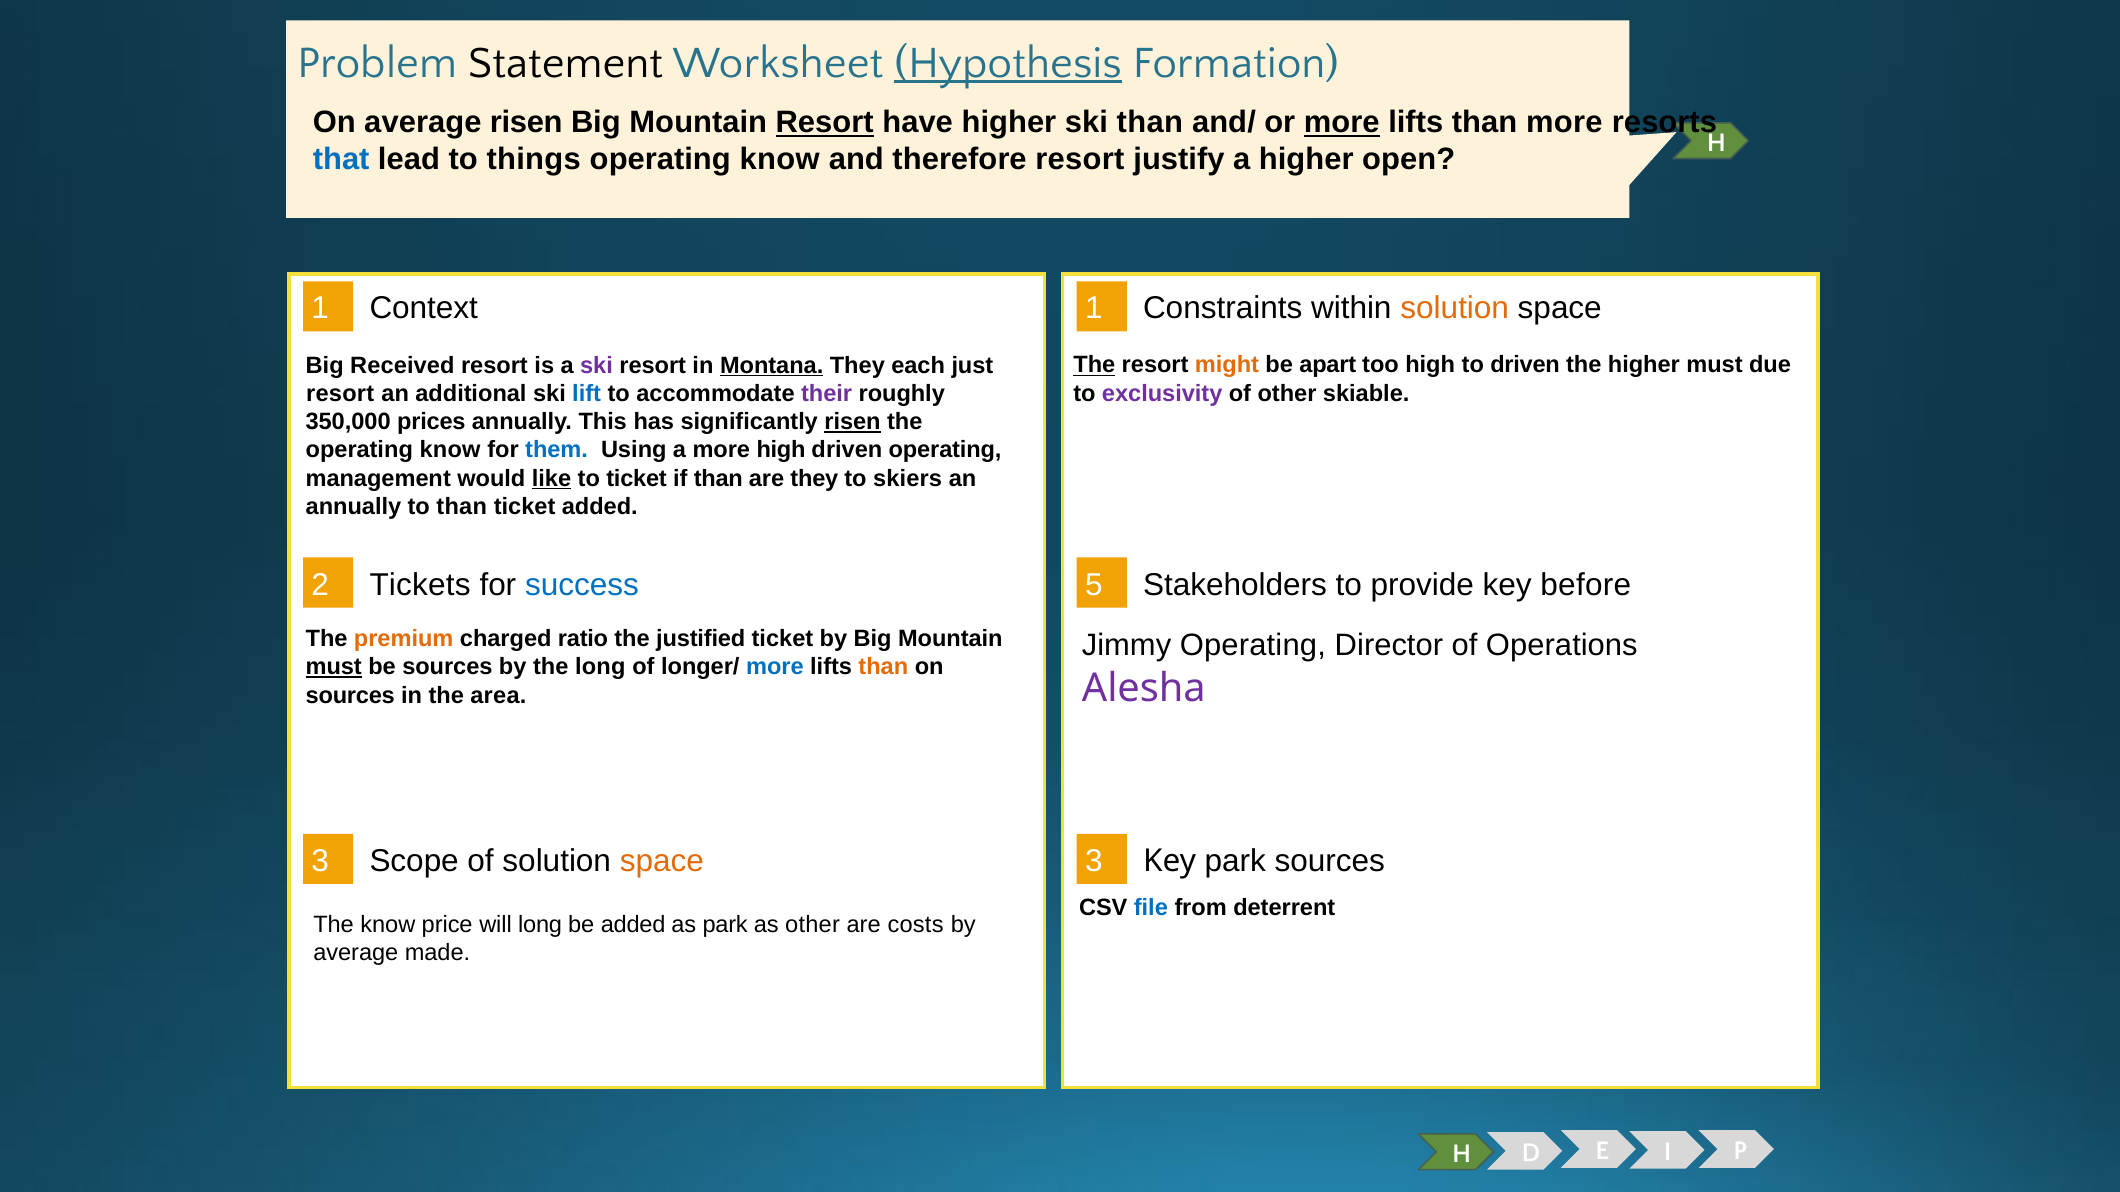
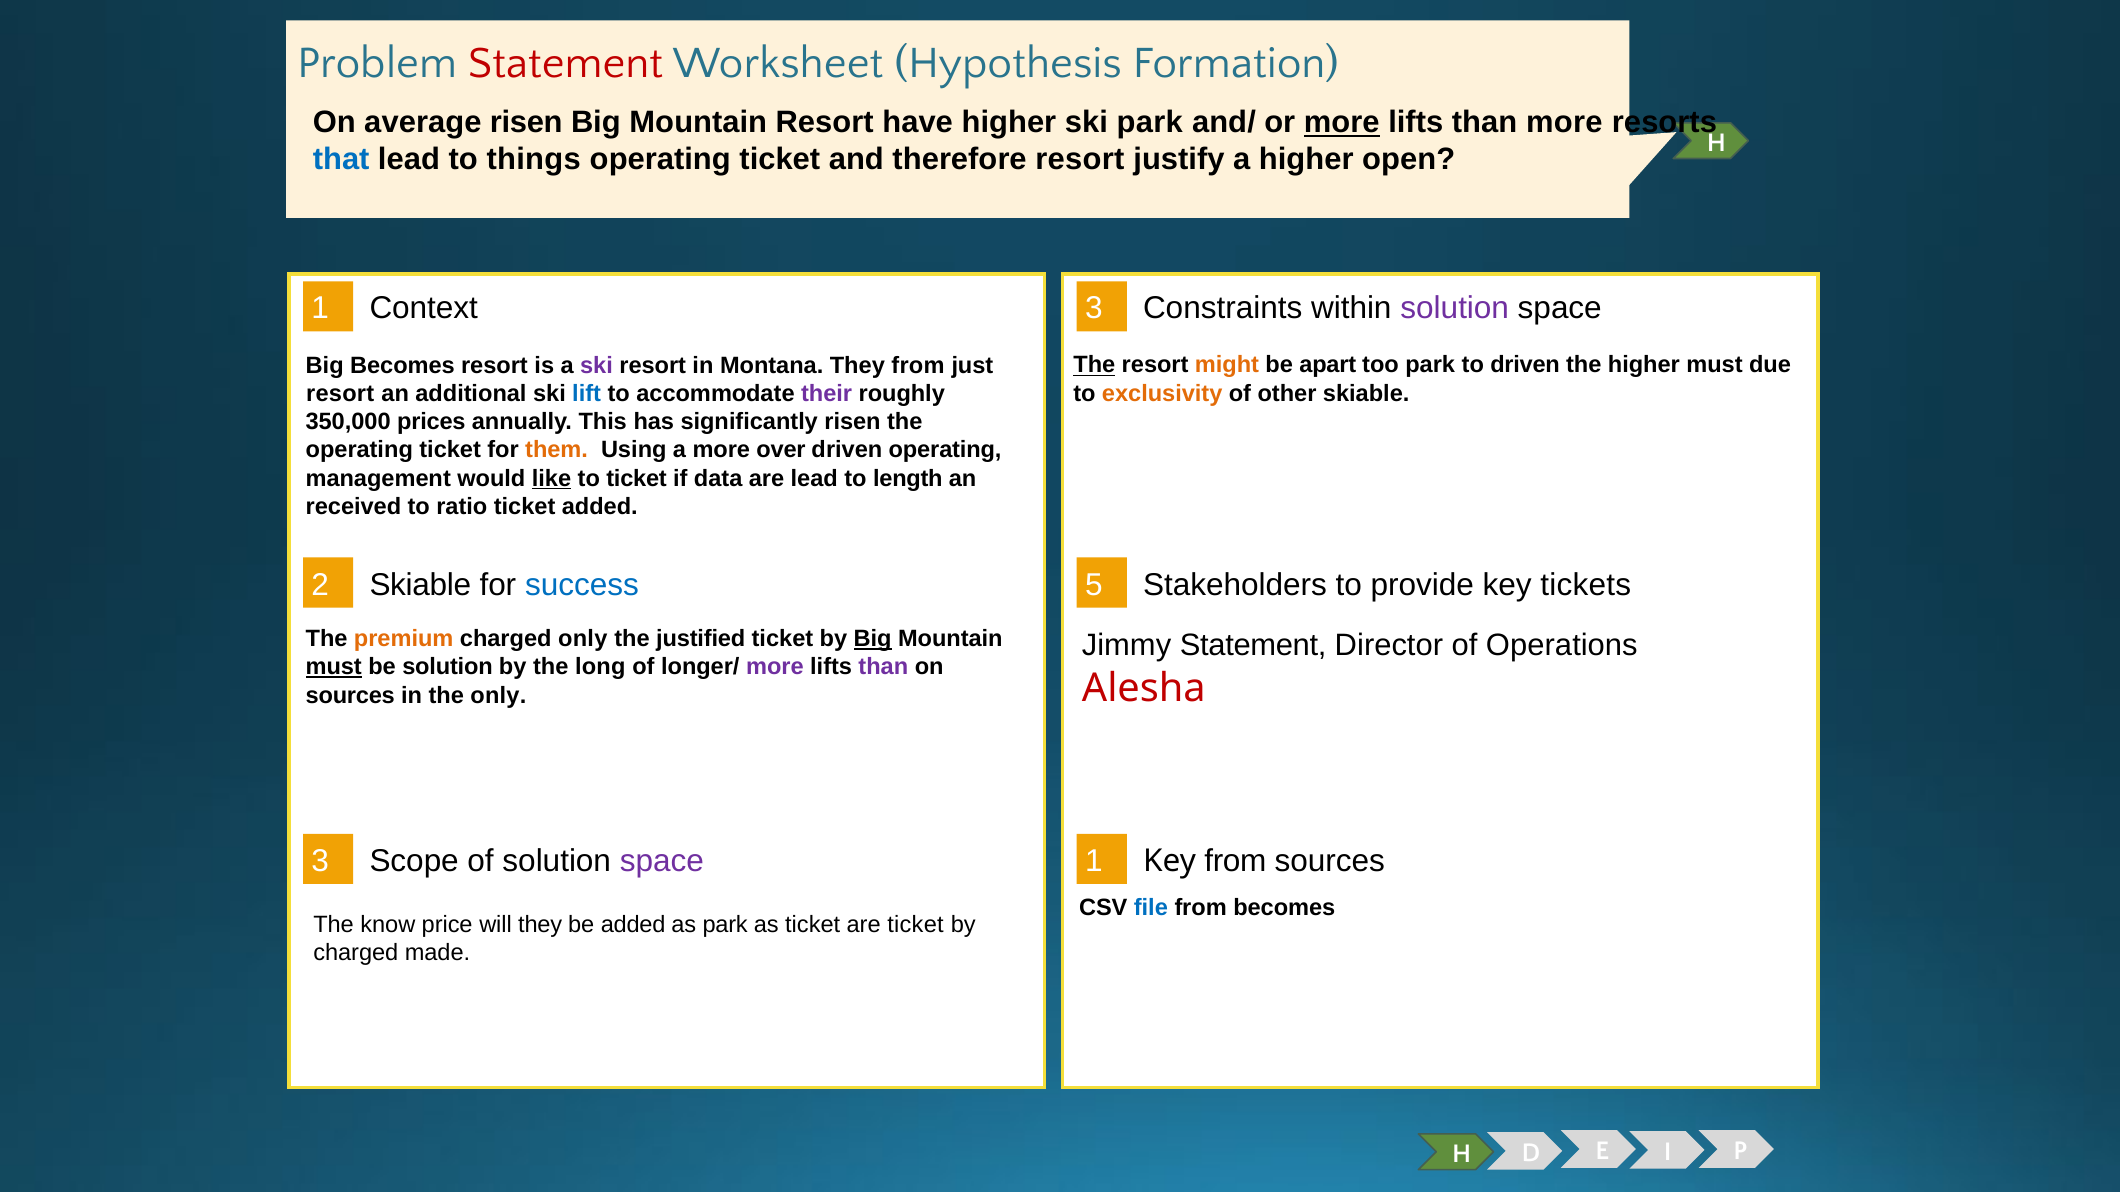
Statement colour: black -> red (566, 63)
Hypothesis underline: present -> none (1008, 63)
Resort underline: present -> none (825, 123)
ski than: than -> park (1150, 123)
know: know -> ticket (780, 160)
1 1: 1 -> 3 (1094, 309)
solution colour: orange -> purple (1455, 309)
too high: high -> park (1430, 365)
Big Received: Received -> Becomes (402, 365)
Montana underline: present -> none (772, 365)
They each: each -> from (918, 365)
exclusivity colour: purple -> orange (1162, 394)
risen underline: present -> none (853, 422)
know: know -> ticket (450, 450)
them colour: blue -> orange (557, 450)
more high: high -> over (781, 450)
if than: than -> data (718, 479)
are they: they -> lead (814, 479)
skiers: skiers -> length (908, 479)
annually: annually -> received (353, 507)
to than: than -> ratio (462, 507)
2 Tickets: Tickets -> Skiable (420, 585)
key before: before -> tickets (1586, 585)
charged ratio: ratio -> only (583, 639)
Big underline: none -> present (873, 639)
Jimmy Operating: Operating -> Statement (1253, 646)
be sources: sources -> solution (447, 667)
more colour: blue -> purple (775, 667)
than colour: orange -> purple (883, 667)
Alesha colour: purple -> red (1144, 689)
the area: area -> only (498, 696)
space colour: orange -> purple (662, 861)
Key park: park -> from (1235, 862)
3 3: 3 -> 1 (1094, 862)
from deterrent: deterrent -> becomes (1284, 908)
will long: long -> they (540, 925)
as other: other -> ticket (813, 925)
are costs: costs -> ticket (916, 925)
average: average -> charged (356, 954)
